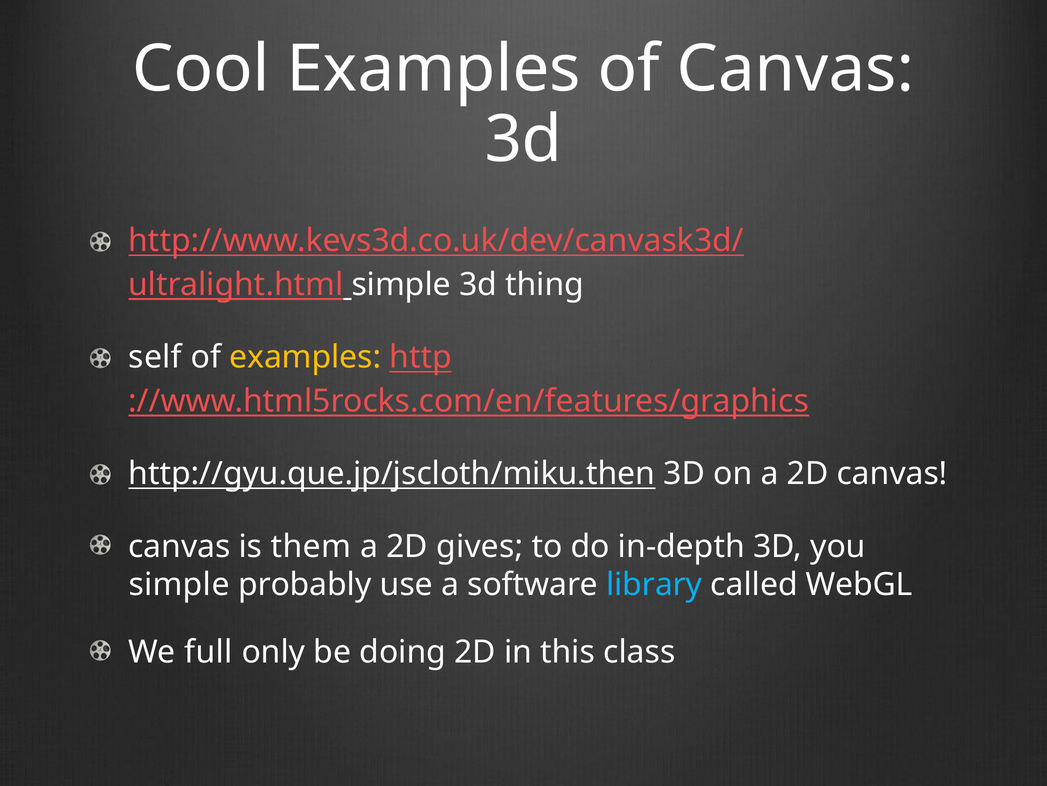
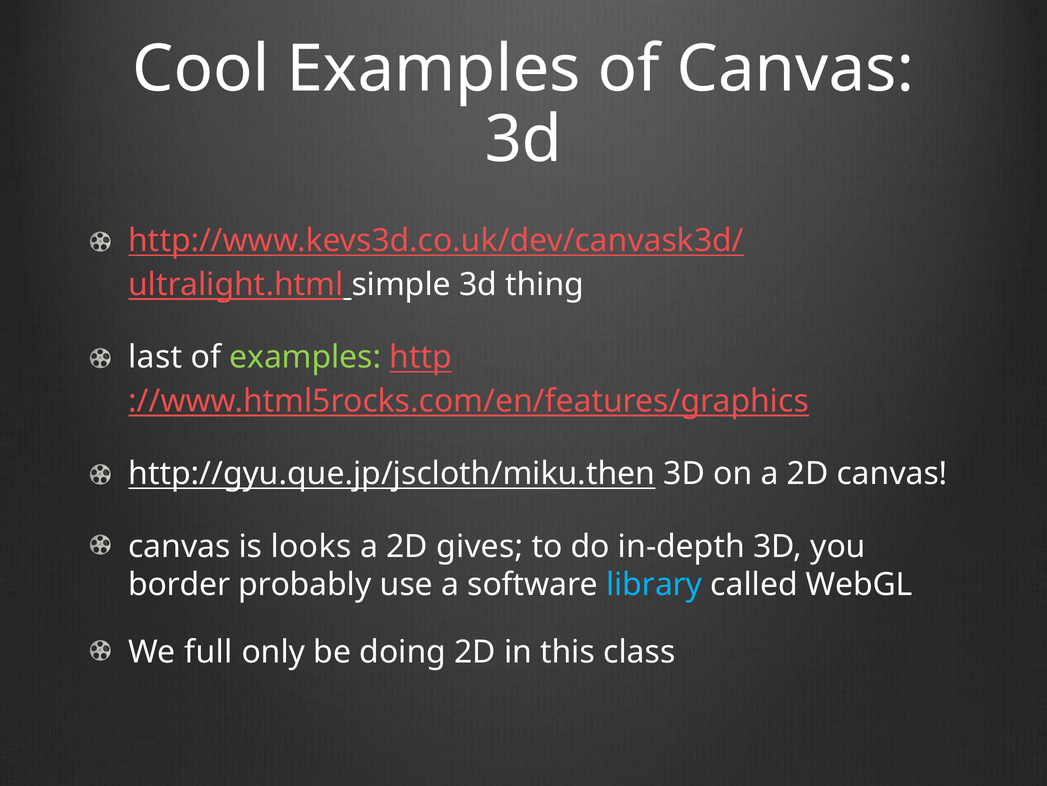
self: self -> last (155, 357)
examples colour: yellow -> light green (305, 357)
them: them -> looks (311, 546)
simple: simple -> border (179, 584)
